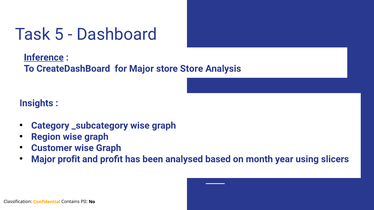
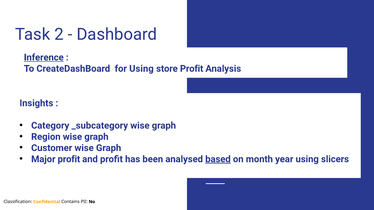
5: 5 -> 2 (59, 35)
for Major: Major -> Using (141, 69)
store Store: Store -> Profit (192, 69)
based underline: none -> present (218, 159)
